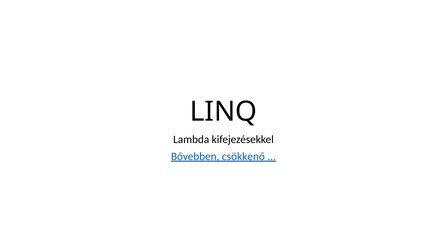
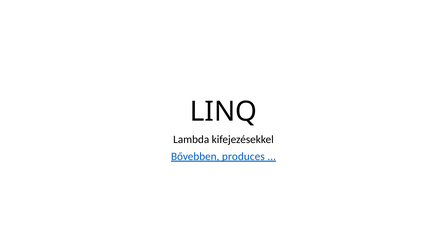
csökkenő: csökkenő -> produces (243, 157)
